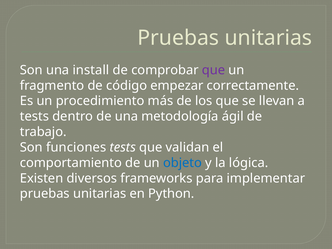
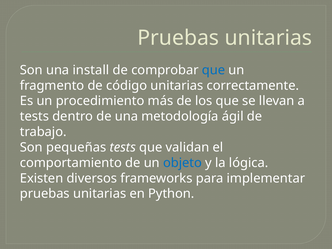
que colour: purple -> blue (214, 70)
código empezar: empezar -> unitarias (177, 85)
funciones: funciones -> pequeñas (76, 147)
